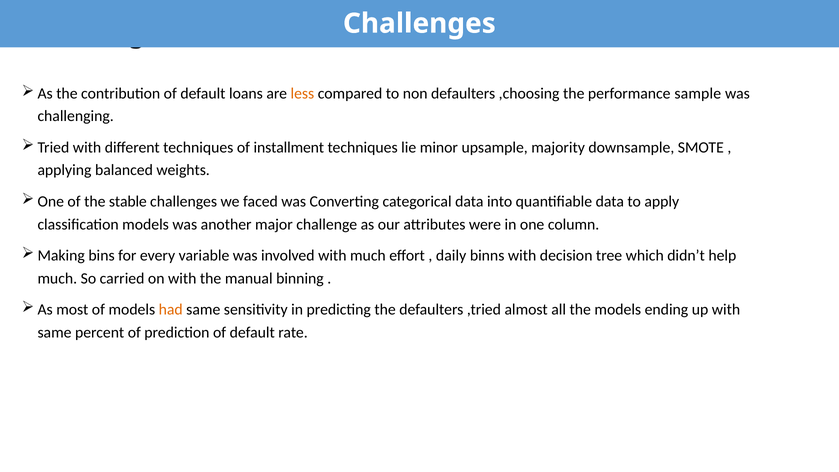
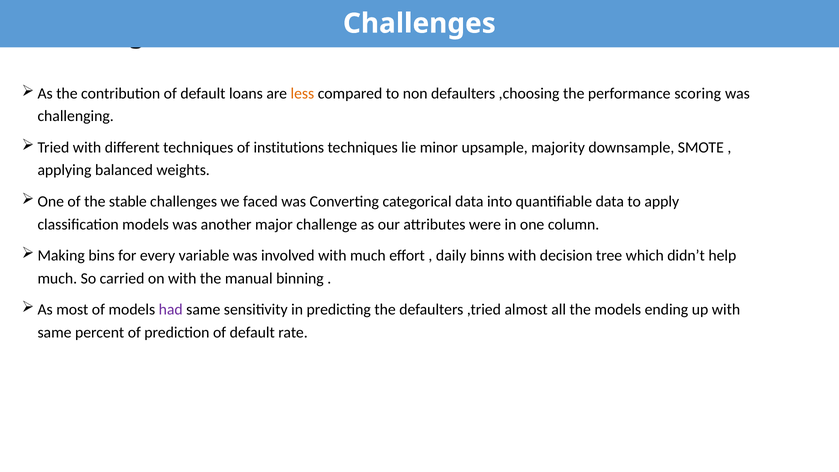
sample: sample -> scoring (698, 94)
installment: installment -> institutions (289, 148)
had colour: orange -> purple (171, 310)
